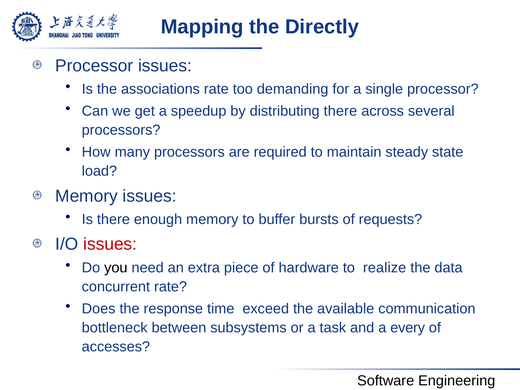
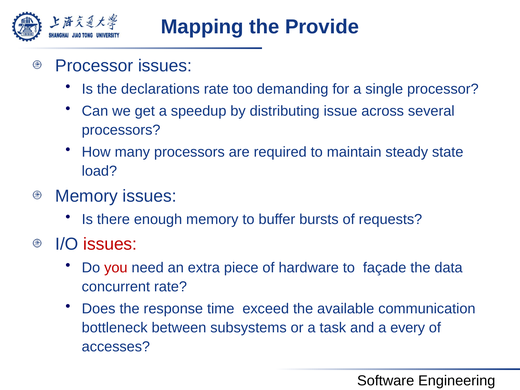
Directly: Directly -> Provide (322, 27)
associations: associations -> declarations (160, 89)
distributing there: there -> issue (340, 111)
you colour: black -> red (116, 268)
realize: realize -> façade (385, 268)
